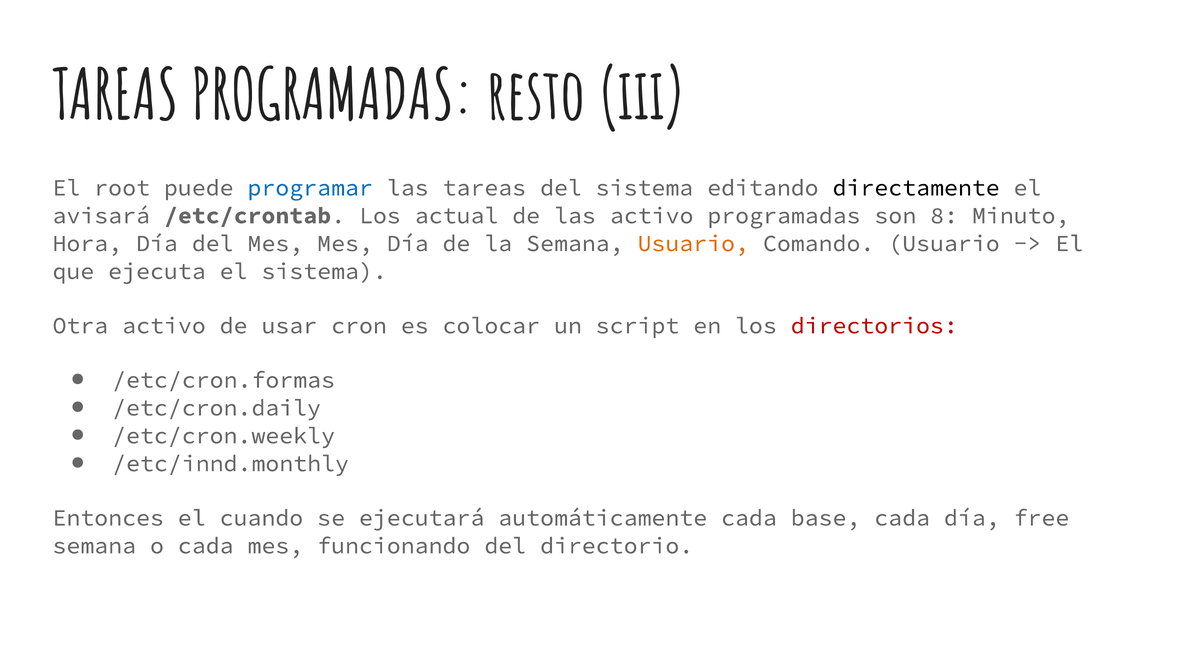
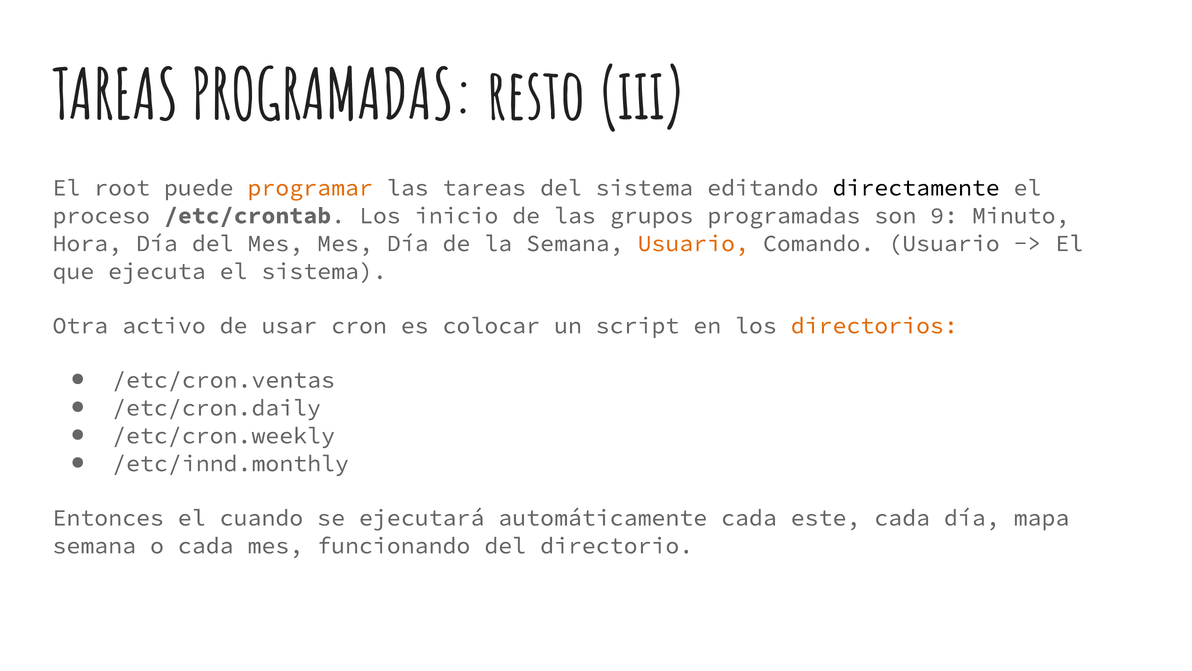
programar colour: blue -> orange (310, 188)
avisará: avisará -> proceso (101, 215)
actual: actual -> inicio (457, 215)
las activo: activo -> grupos (652, 215)
8: 8 -> 9 (944, 215)
directorios colour: red -> orange (874, 325)
/etc/cron.formas: /etc/cron.formas -> /etc/cron.ventas (224, 380)
base: base -> este (826, 517)
free: free -> mapa (1041, 517)
